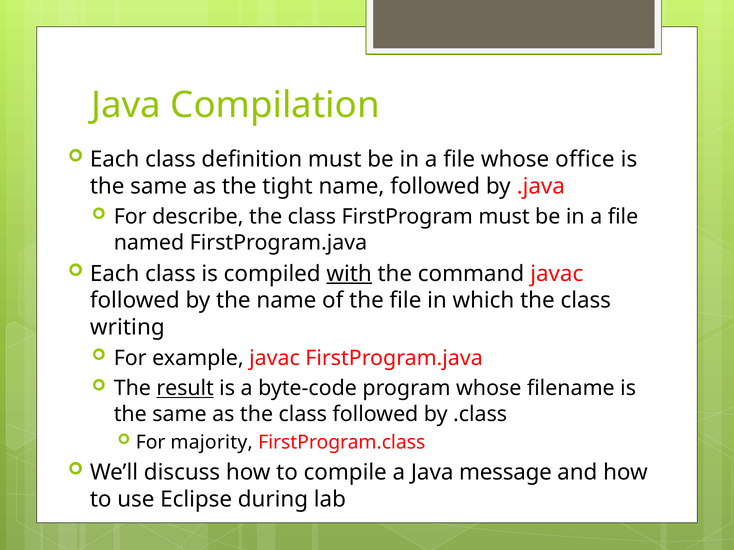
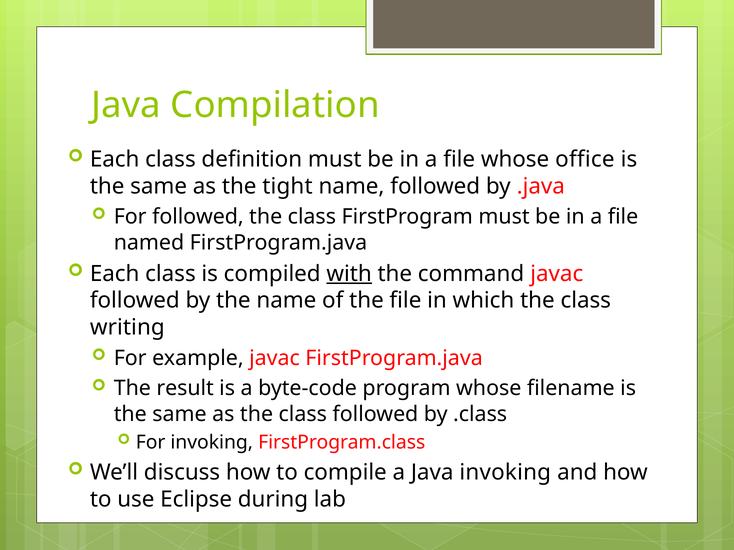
For describe: describe -> followed (198, 217)
result underline: present -> none (185, 389)
For majority: majority -> invoking (212, 443)
Java message: message -> invoking (505, 473)
